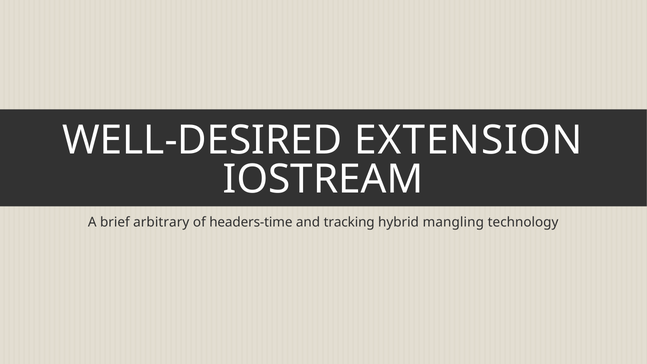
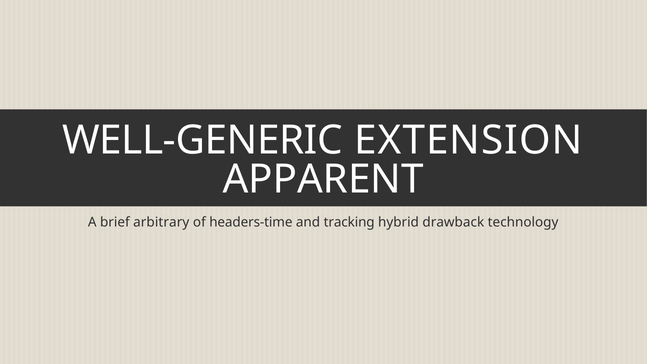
WELL-DESIRED: WELL-DESIRED -> WELL-GENERIC (202, 141)
IOSTREAM: IOSTREAM -> APPARENT (323, 179)
mangling: mangling -> drawback (453, 222)
